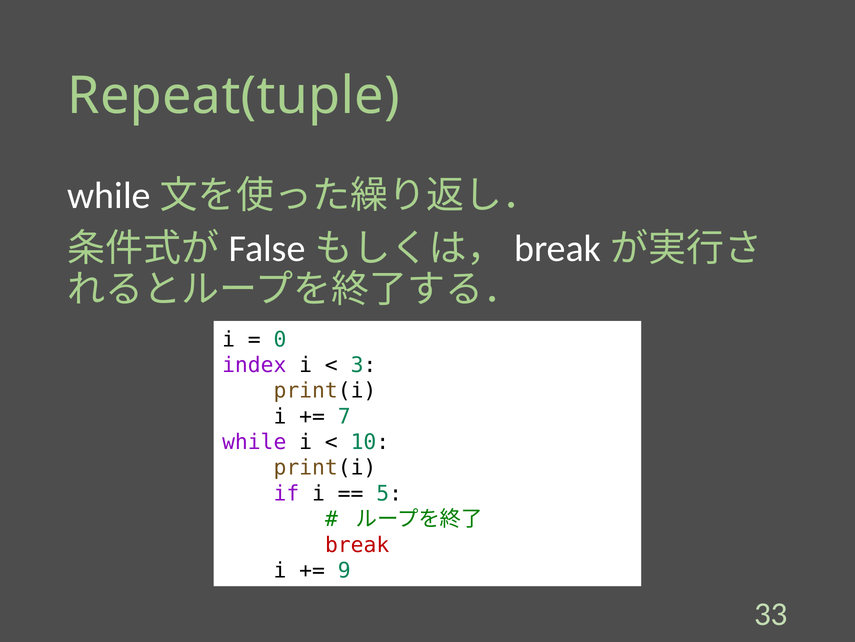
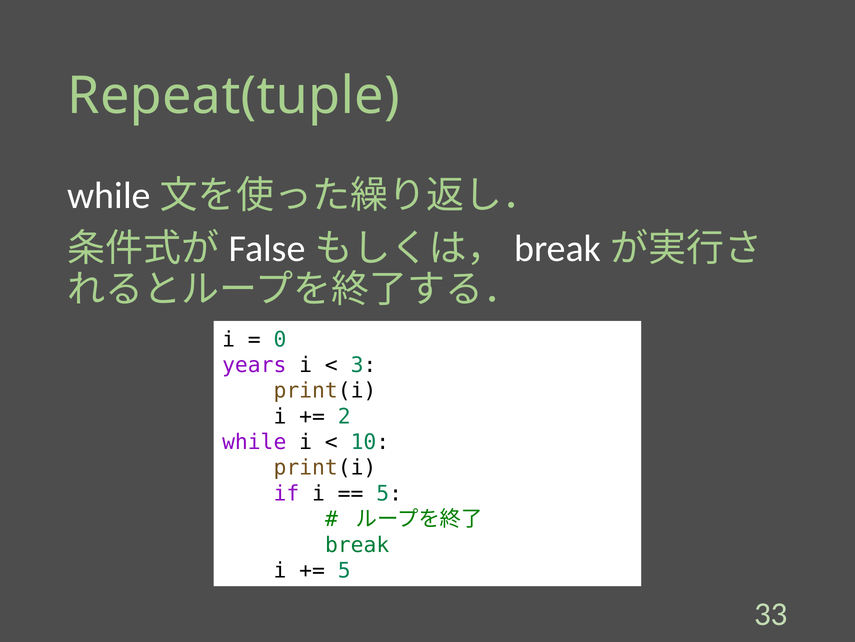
index: index -> years (254, 365)
7: 7 -> 2 (344, 416)
break colour: red -> green (357, 544)
9: 9 -> 5 (344, 570)
